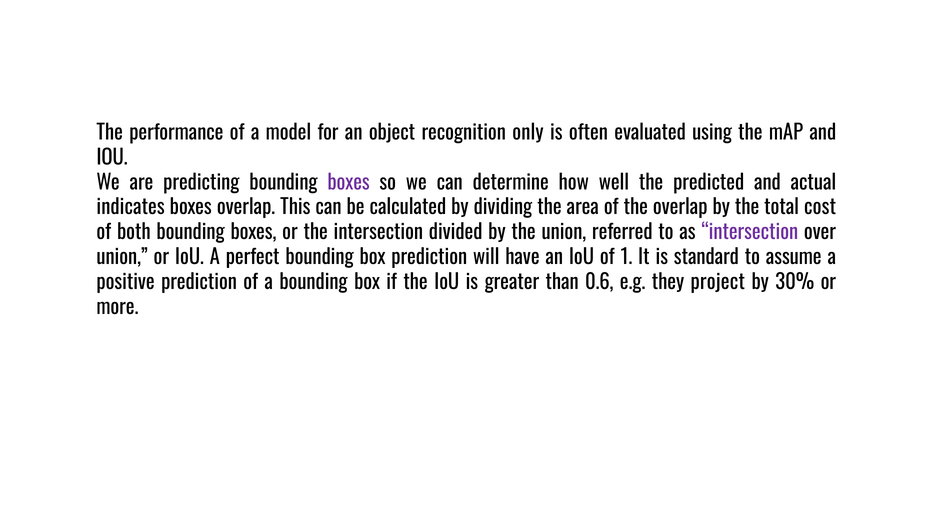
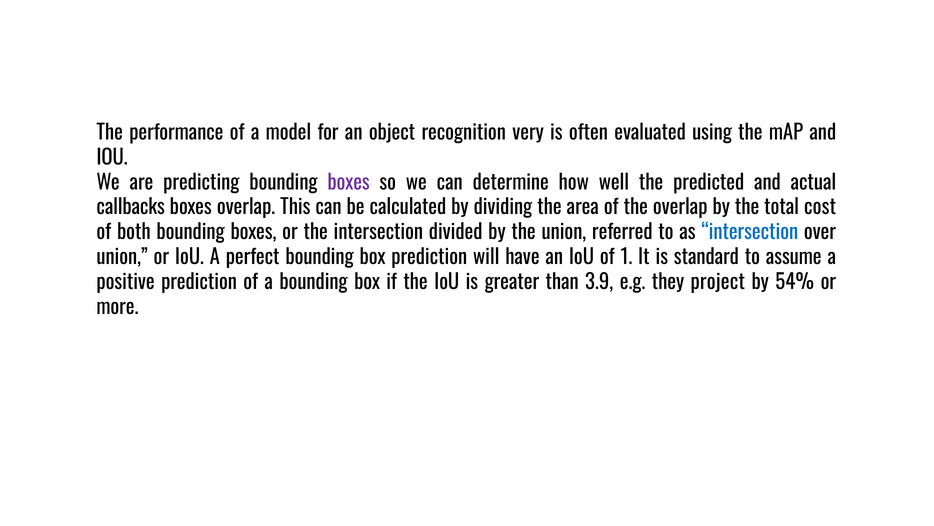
only: only -> very (528, 133)
indicates: indicates -> callbacks (131, 207)
intersection colour: purple -> blue (750, 232)
0.6: 0.6 -> 3.9 (599, 282)
30%: 30% -> 54% (795, 282)
